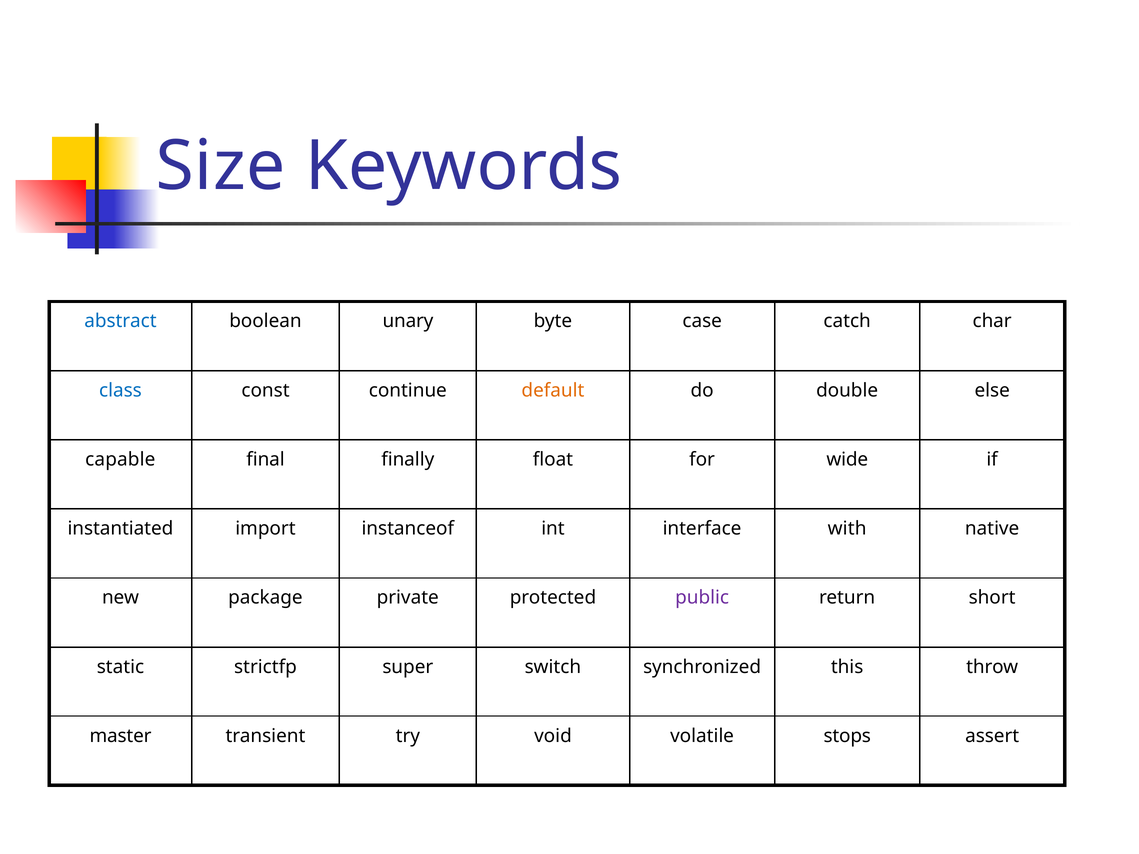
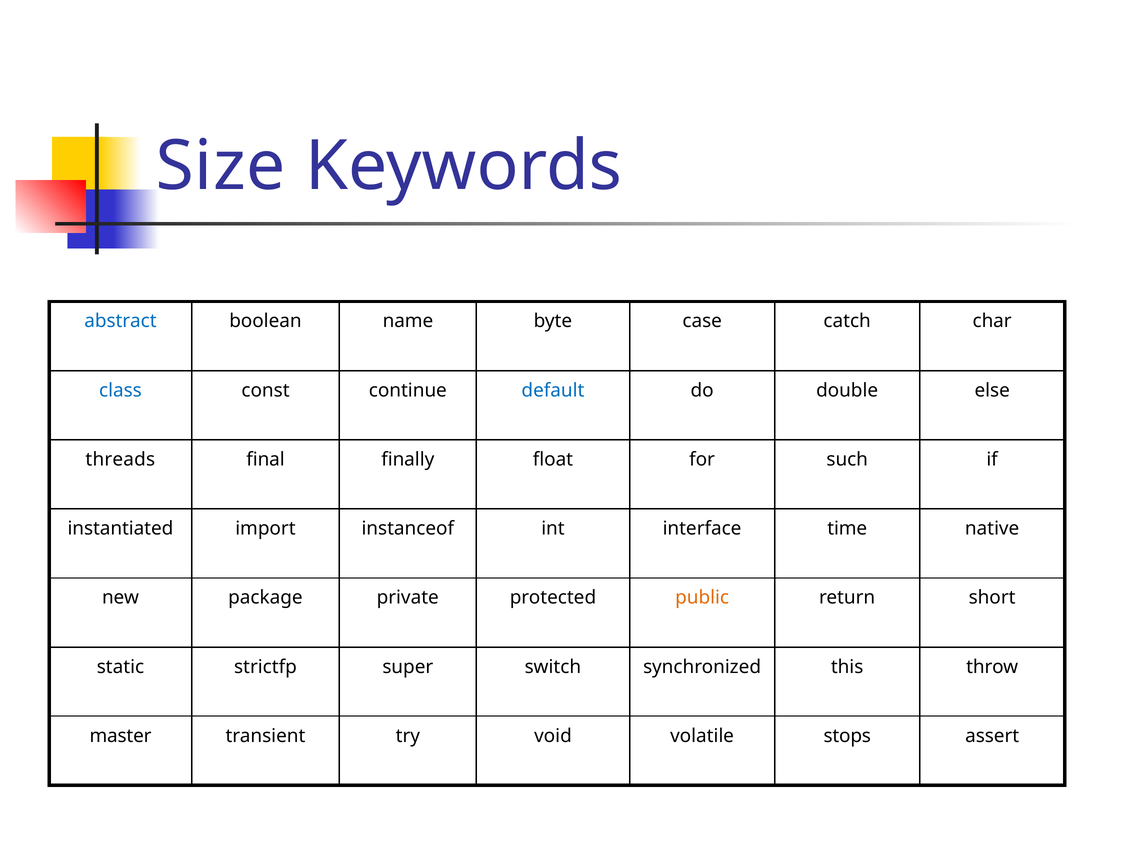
unary: unary -> name (408, 321)
default colour: orange -> blue (553, 391)
capable: capable -> threads (120, 459)
wide: wide -> such (847, 459)
with: with -> time (847, 529)
public colour: purple -> orange (702, 598)
